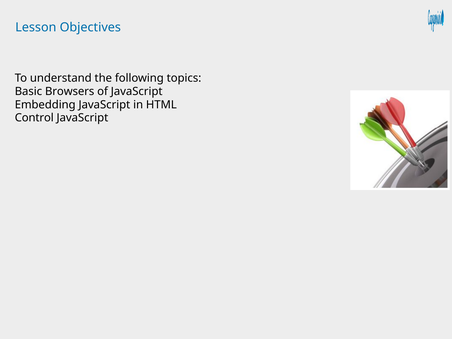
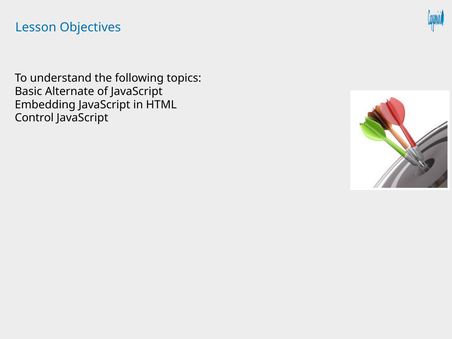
Browsers: Browsers -> Alternate (70, 91)
